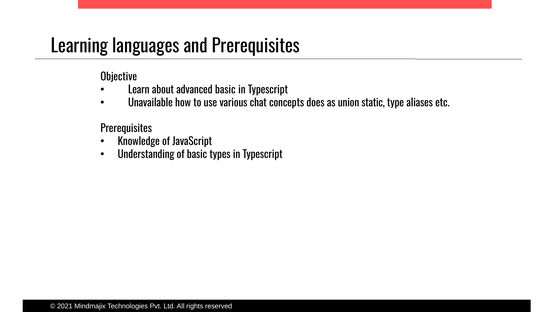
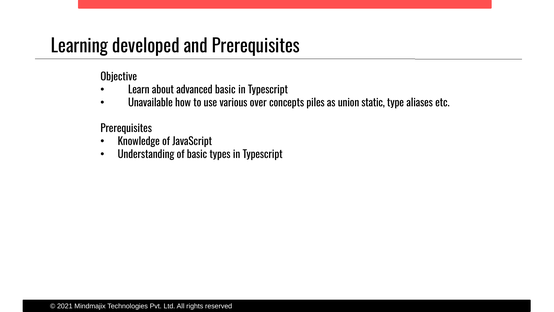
languages: languages -> developed (146, 46)
chat: chat -> over (258, 103)
does: does -> piles (316, 103)
